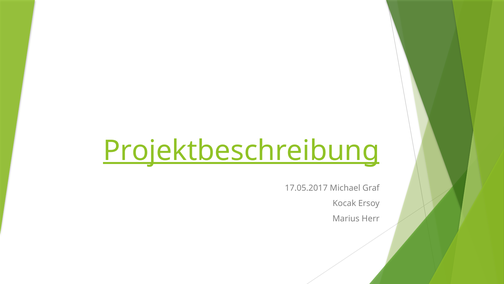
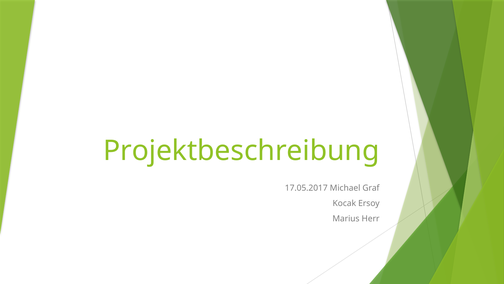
Projektbeschreibung underline: present -> none (241, 151)
